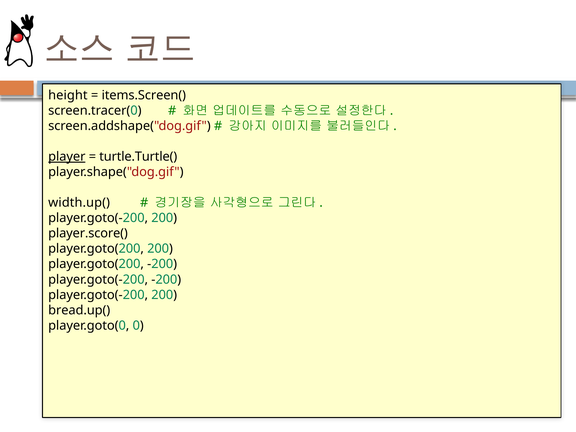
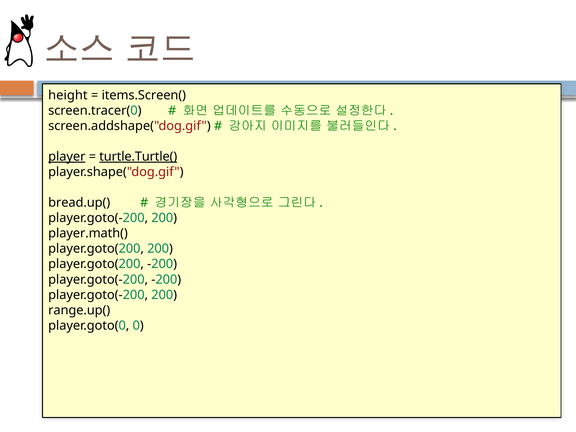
turtle.Turtle( underline: none -> present (138, 157)
width.up(: width.up( -> bread.up( (79, 203)
player.score(: player.score( -> player.math( (88, 233)
bread.up(: bread.up( -> range.up( (79, 310)
